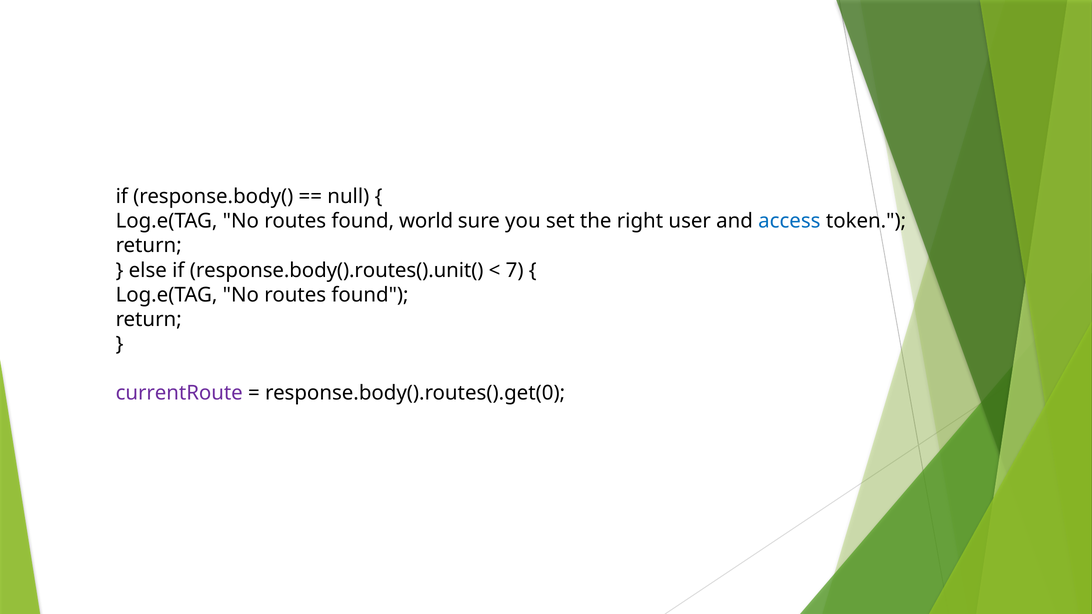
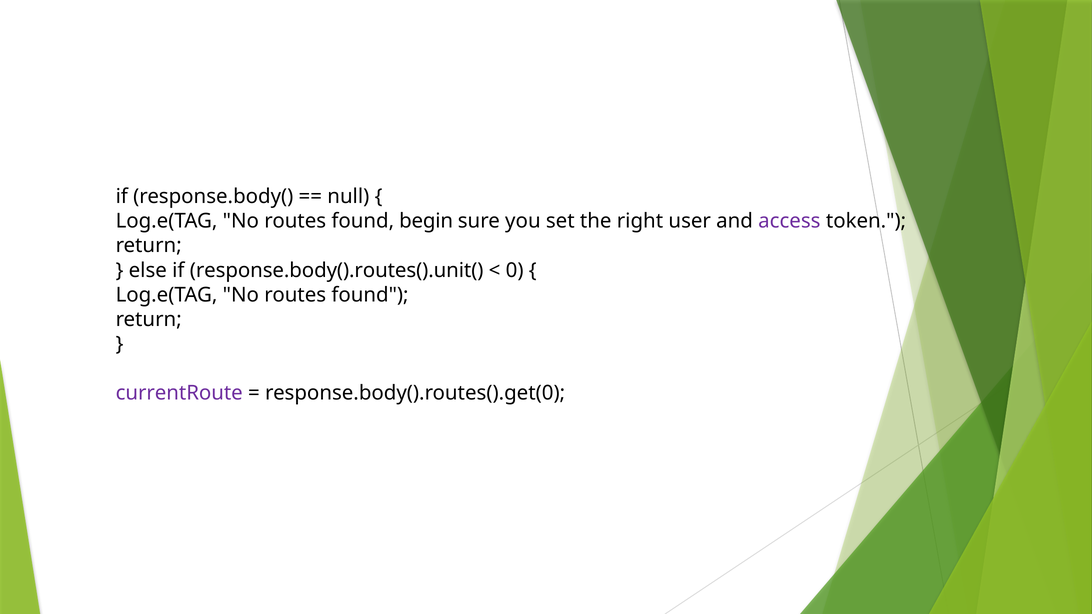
world: world -> begin (426, 221)
access colour: blue -> purple (789, 221)
7: 7 -> 0 (515, 270)
